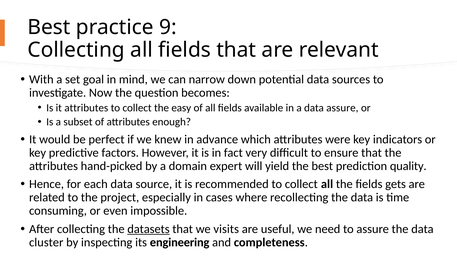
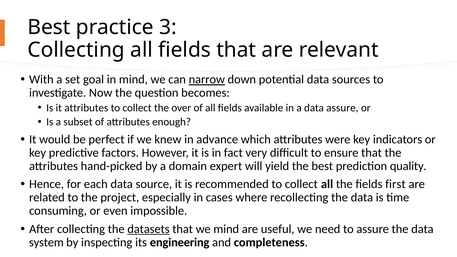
9: 9 -> 3 (168, 27)
narrow underline: none -> present (207, 80)
easy: easy -> over (181, 108)
gets: gets -> first (395, 184)
we visits: visits -> mind (226, 229)
cluster: cluster -> system (46, 242)
